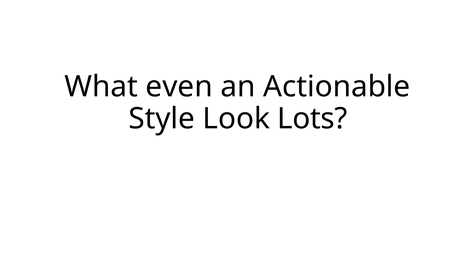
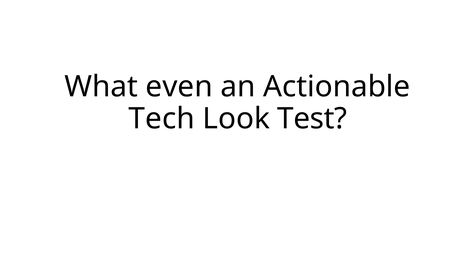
Style: Style -> Tech (162, 119)
Lots: Lots -> Test (312, 119)
